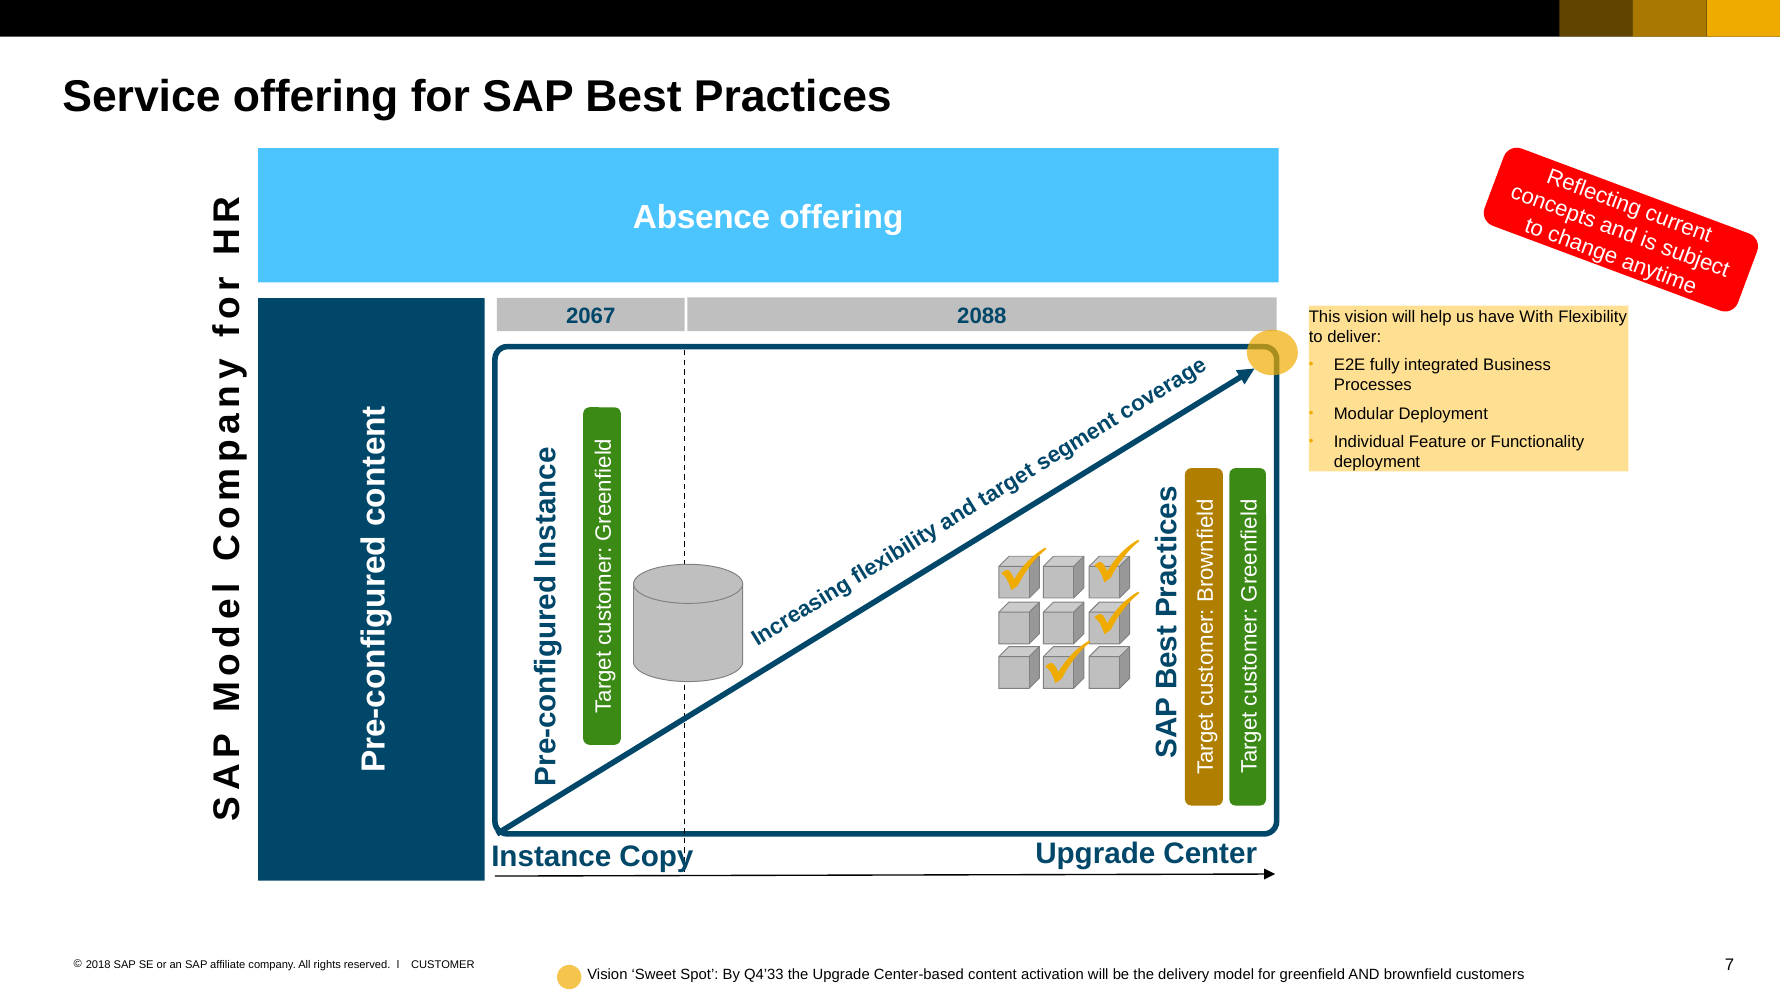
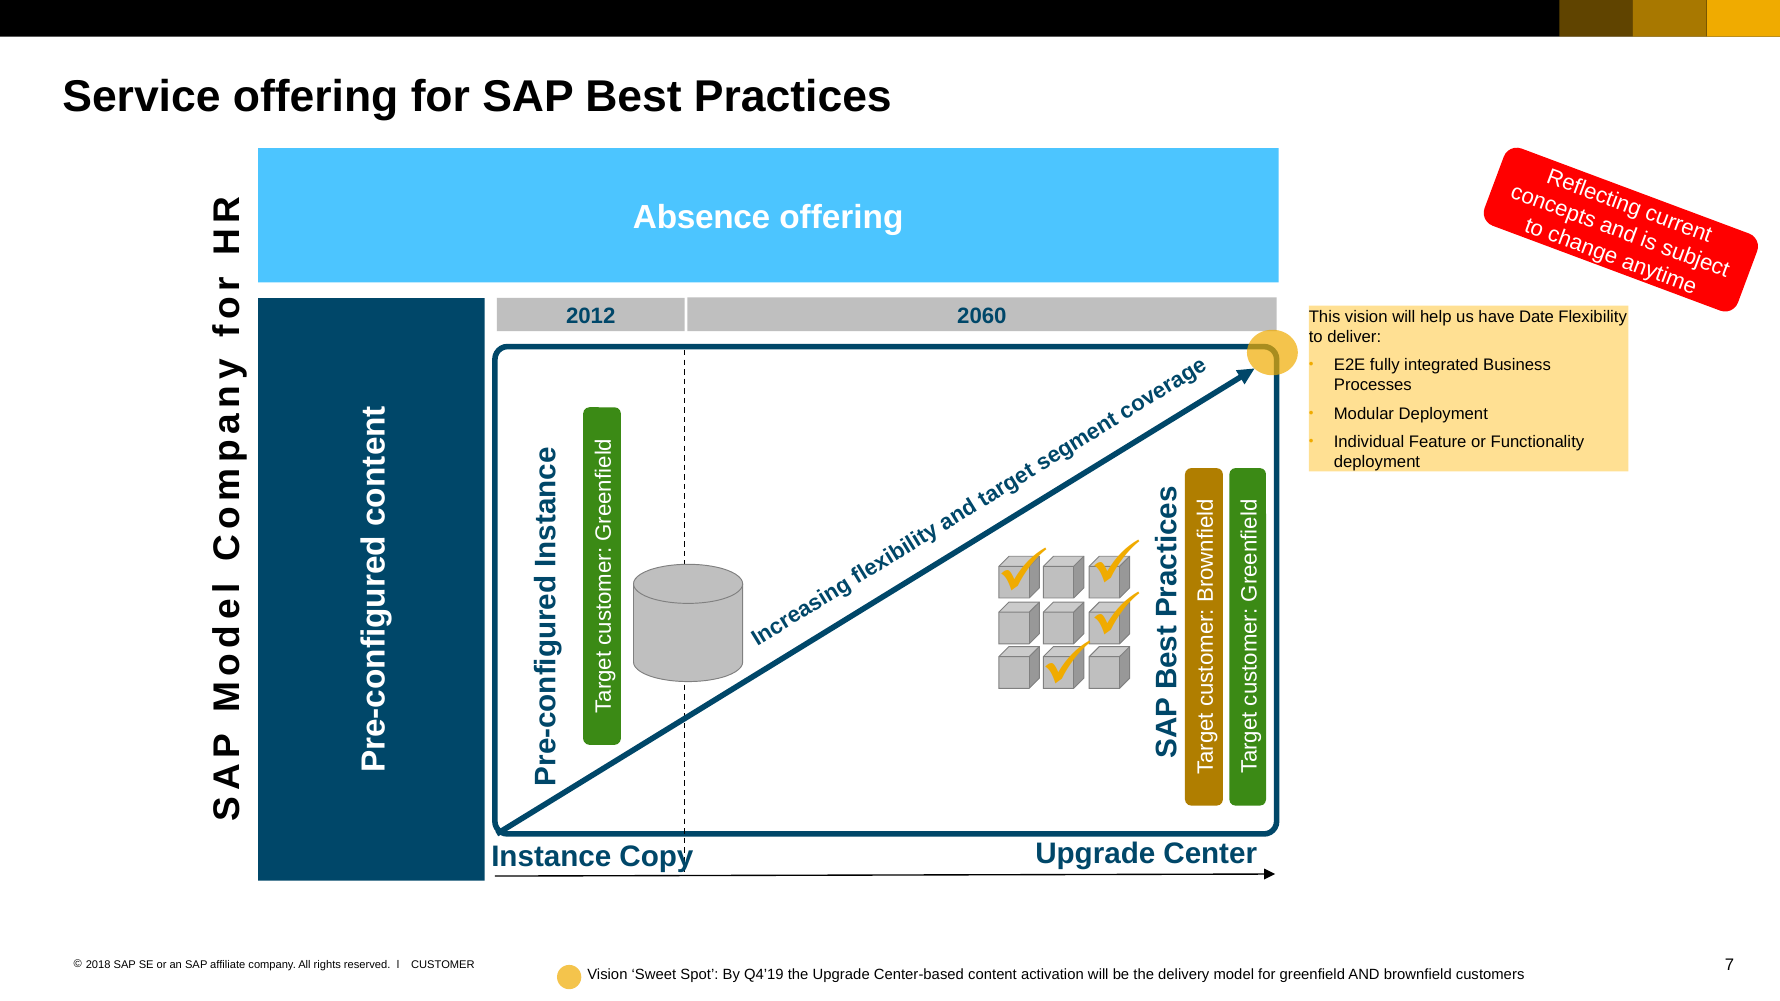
2088: 2088 -> 2060 (982, 316)
2067: 2067 -> 2012 (591, 316)
With: With -> Date (1537, 317)
Q4’33: Q4’33 -> Q4’19 (764, 975)
